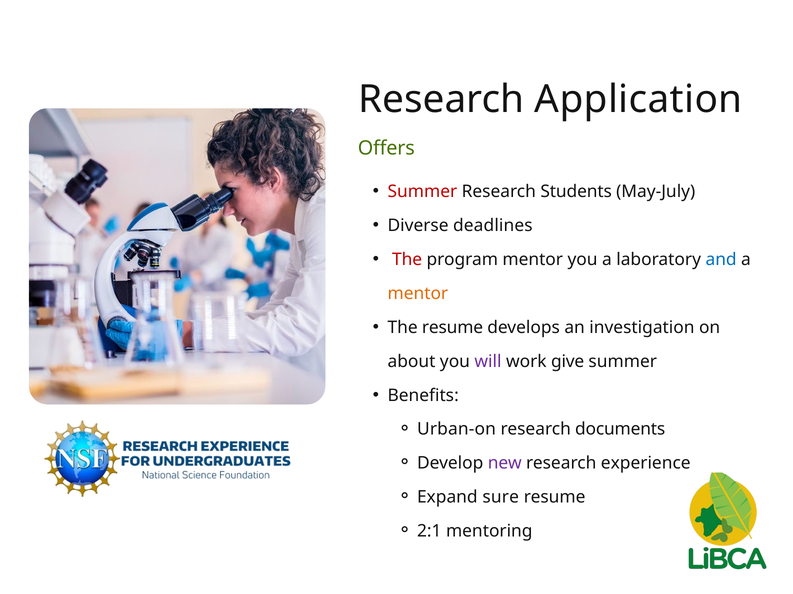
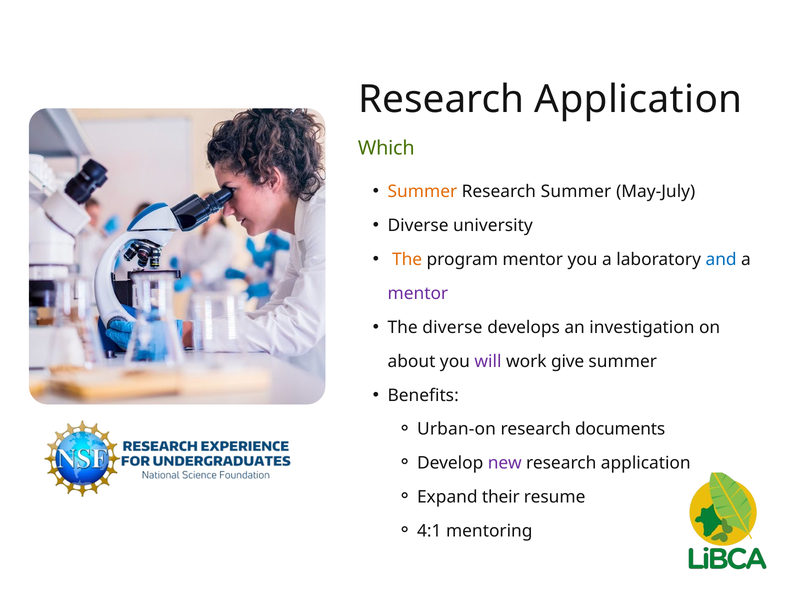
Offers: Offers -> Which (386, 149)
Summer colour: red -> orange (422, 192)
Research Students: Students -> Summer (576, 192)
deadlines: deadlines -> university (493, 226)
The colour: red -> orange (407, 260)
mentor colour: orange -> purple (418, 294)
The resume: resume -> diverse (452, 328)
experience: experience -> application (646, 464)
sure: sure -> their (501, 498)
2:1: 2:1 -> 4:1 (429, 532)
